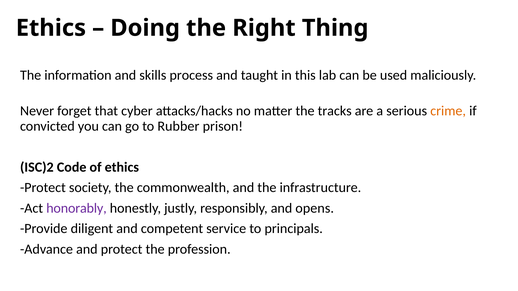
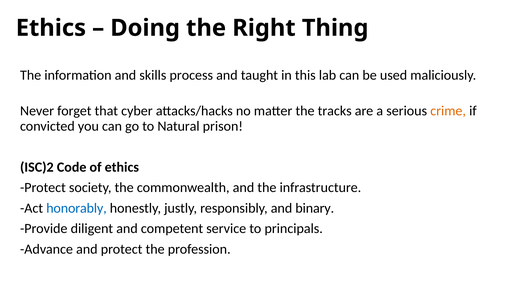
Rubber: Rubber -> Natural (178, 126)
honorably colour: purple -> blue (76, 208)
opens: opens -> binary (315, 208)
